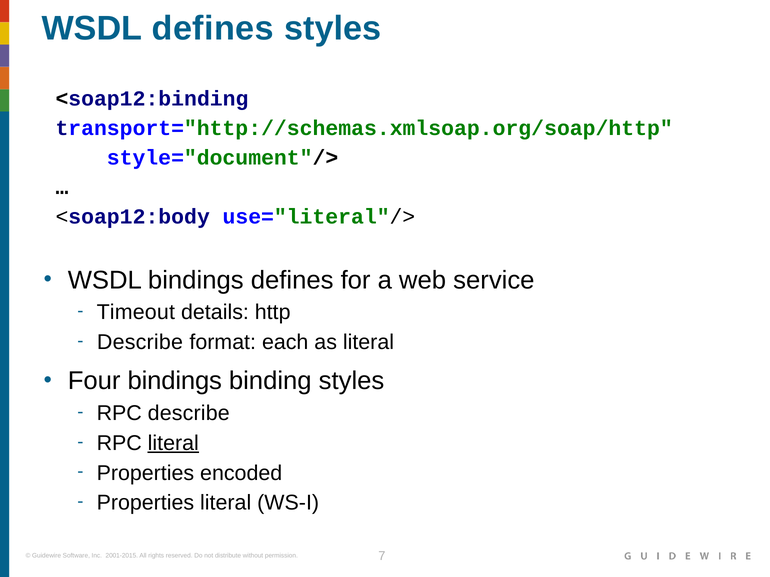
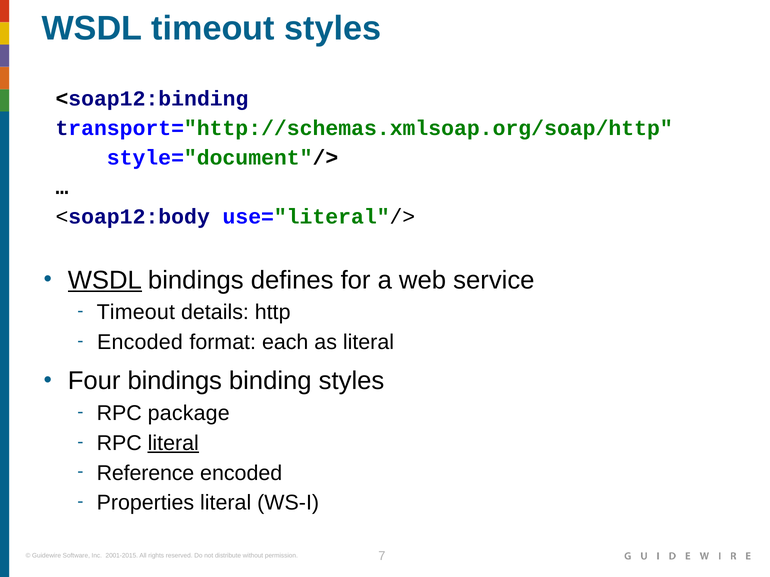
WSDL defines: defines -> timeout (213, 28)
WSDL underline: none -> present (105, 280)
Describe: Describe -> Encoded (140, 342)
RPC describe: describe -> package (189, 413)
Properties: Properties -> Reference (145, 473)
